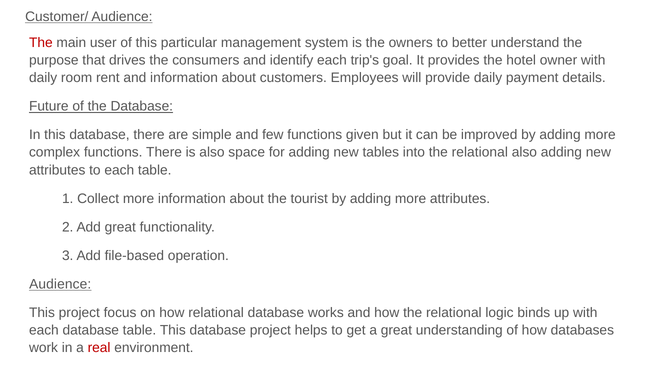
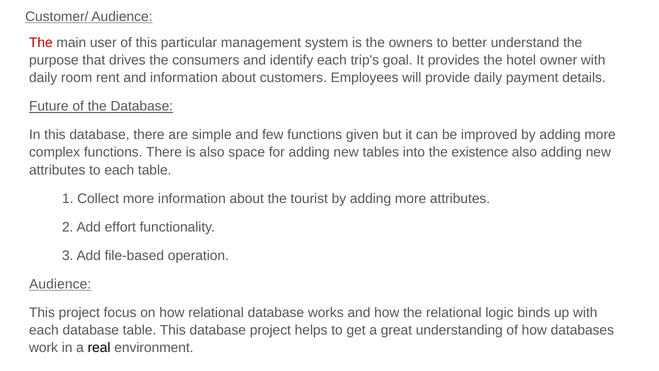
into the relational: relational -> existence (480, 152)
Add great: great -> effort (120, 227)
real colour: red -> black (99, 348)
